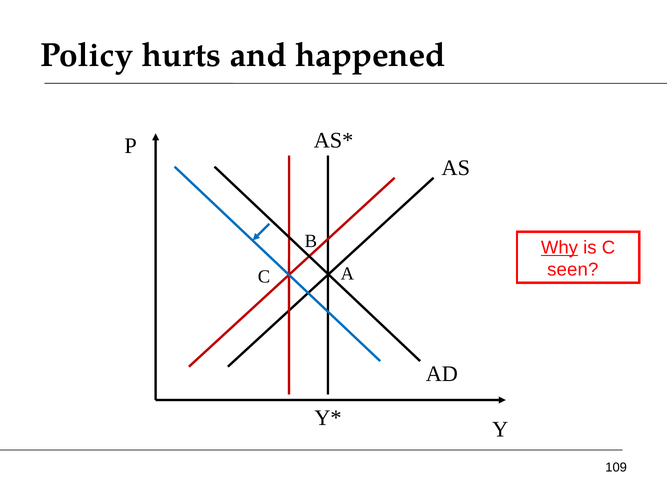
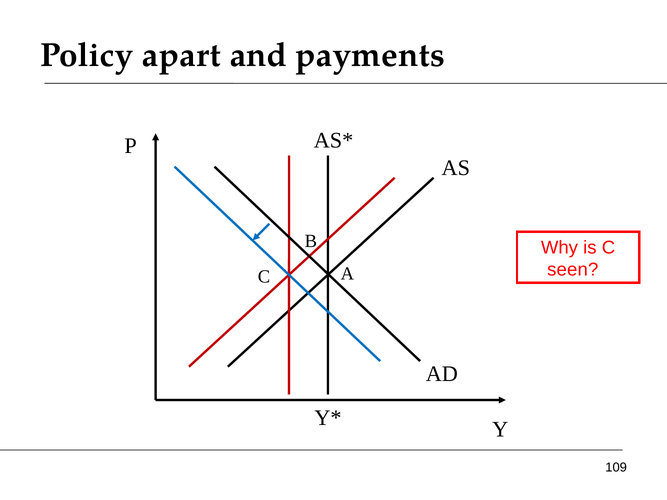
hurts: hurts -> apart (181, 55)
happened: happened -> payments (370, 55)
Why underline: present -> none (559, 248)
